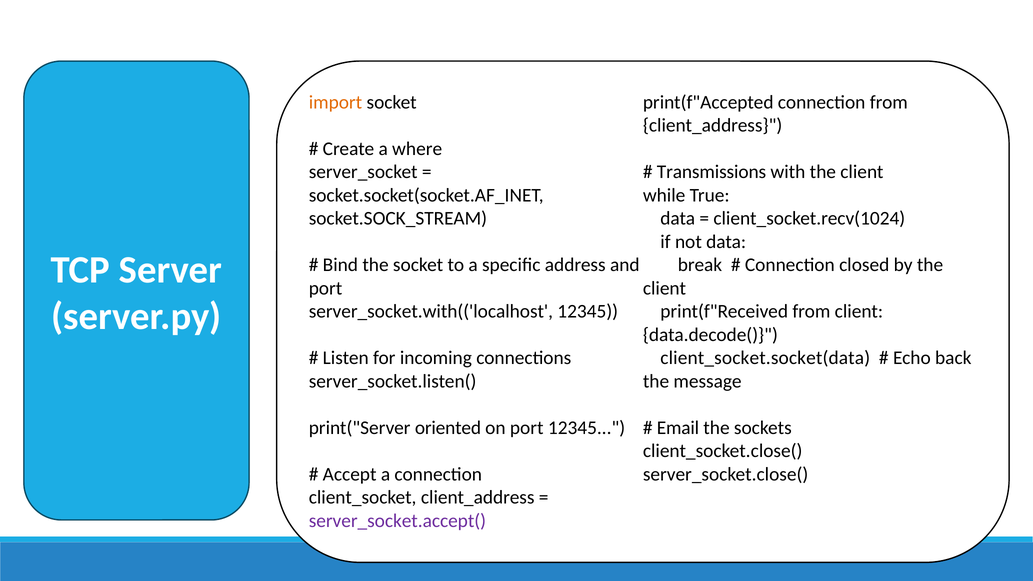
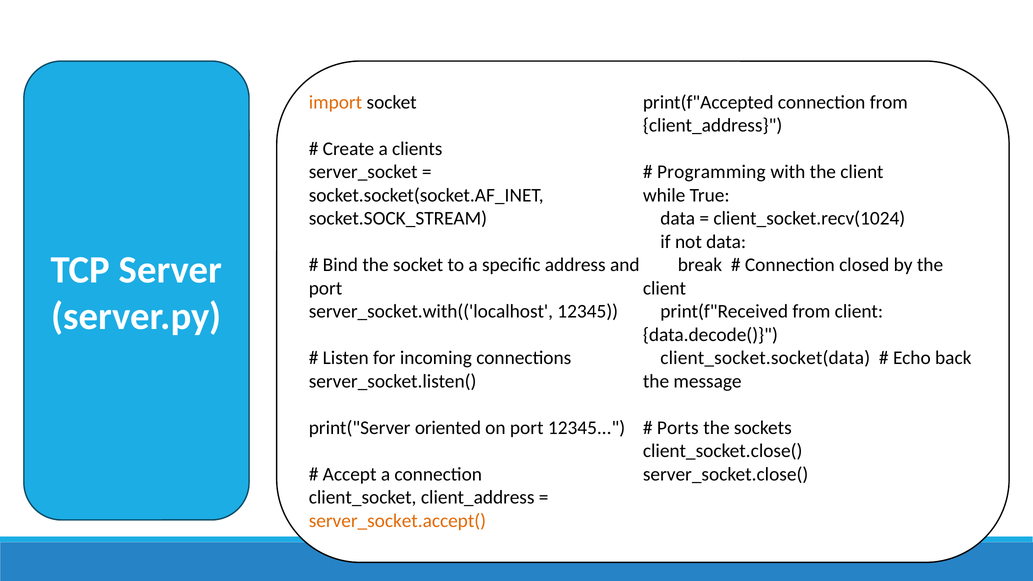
where: where -> clients (417, 149)
Transmissions: Transmissions -> Programming (711, 172)
Email: Email -> Ports (678, 428)
server_socket.accept( colour: purple -> orange (397, 521)
